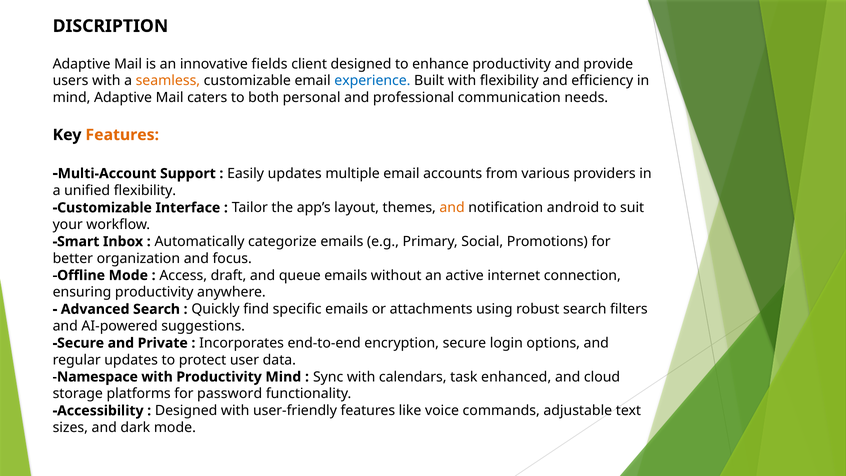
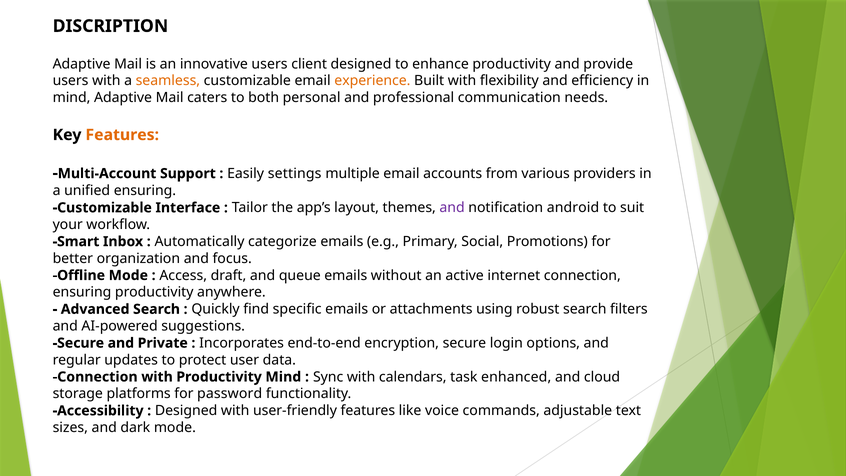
innovative fields: fields -> users (270, 64)
experience colour: blue -> orange (372, 81)
Easily updates: updates -> settings (295, 173)
unified flexibility: flexibility -> ensuring (145, 191)
and colour: orange -> purple (452, 208)
Namespace: Namespace -> Connection (95, 377)
